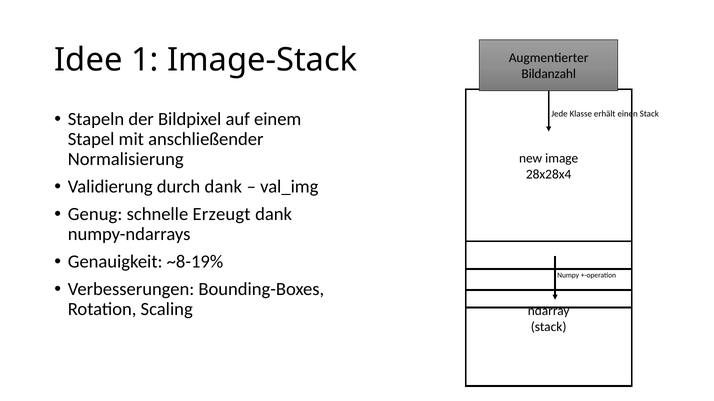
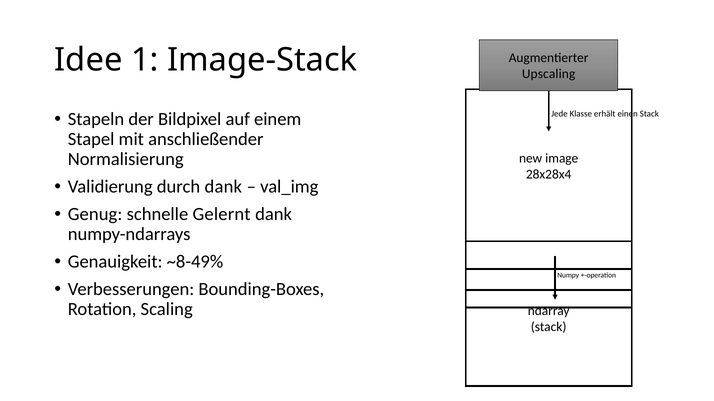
Bildanzahl: Bildanzahl -> Upscaling (549, 74)
Erzeugt: Erzeugt -> Gelernt (222, 215)
~8-19%: ~8-19% -> ~8-49% (195, 262)
